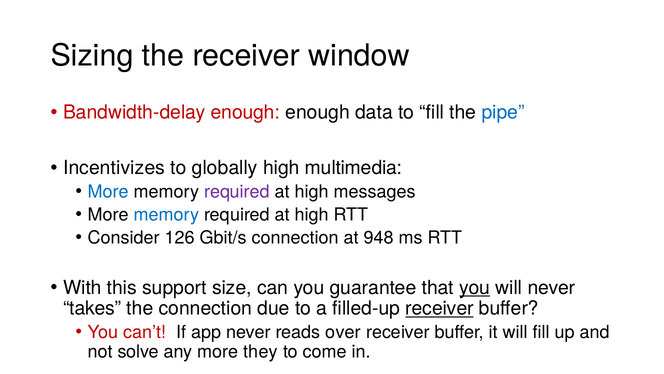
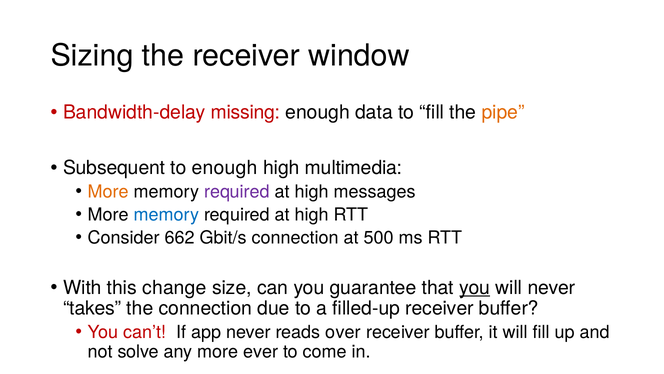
Bandwidth-delay enough: enough -> missing (245, 112)
pipe colour: blue -> orange (503, 112)
Incentivizes: Incentivizes -> Subsequent (114, 168)
to globally: globally -> enough (225, 168)
More colour: blue -> orange (108, 191)
126: 126 -> 662 (180, 237)
948: 948 -> 500 (379, 237)
support: support -> change (174, 287)
receiver underline: present -> none (440, 308)
they: they -> ever (261, 351)
